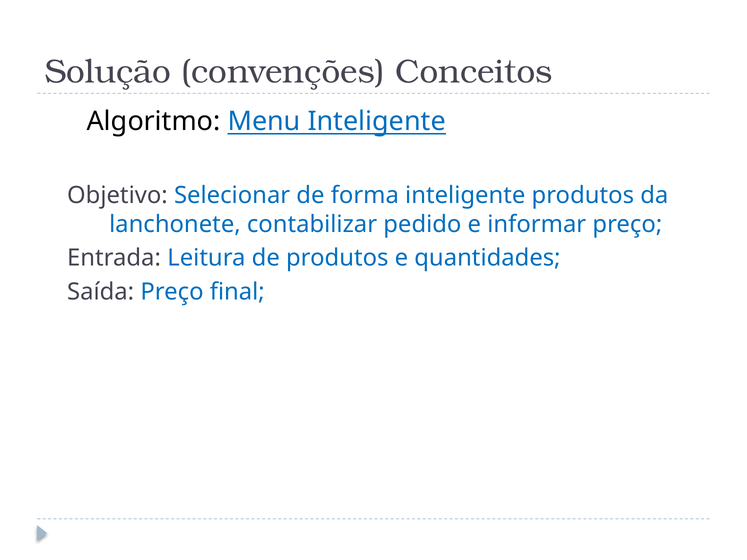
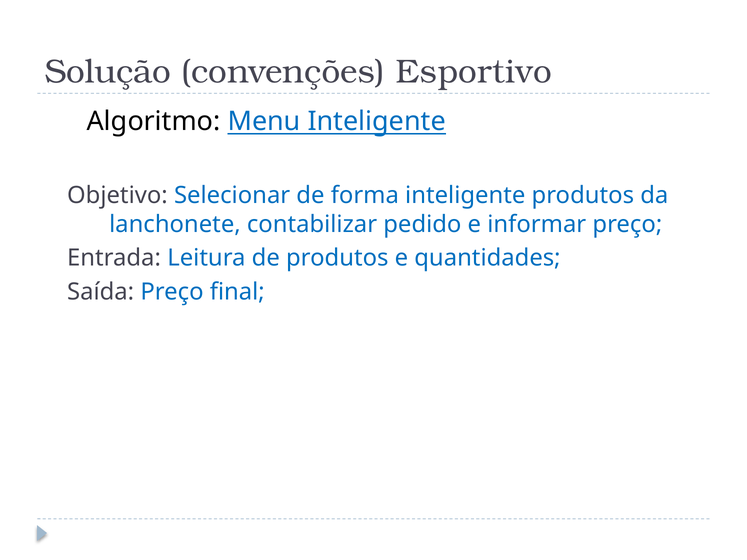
Conceitos: Conceitos -> Esportivo (474, 72)
